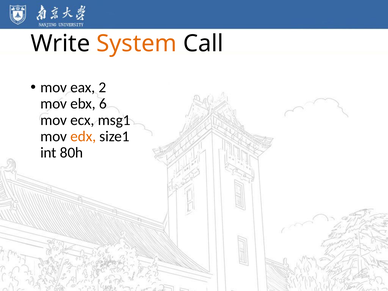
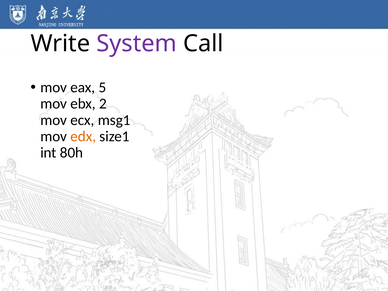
System colour: orange -> purple (137, 43)
2: 2 -> 5 (102, 87)
6: 6 -> 2 (103, 104)
